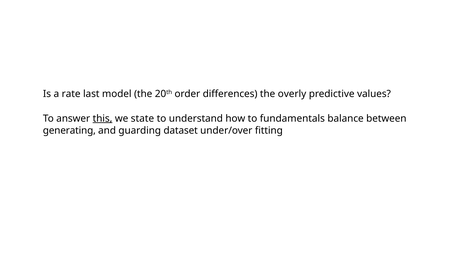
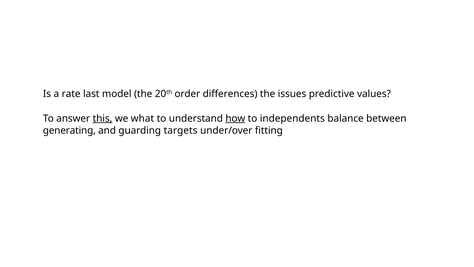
overly: overly -> issues (292, 94)
state: state -> what (142, 118)
how underline: none -> present (235, 118)
fundamentals: fundamentals -> independents (292, 118)
dataset: dataset -> targets (181, 130)
